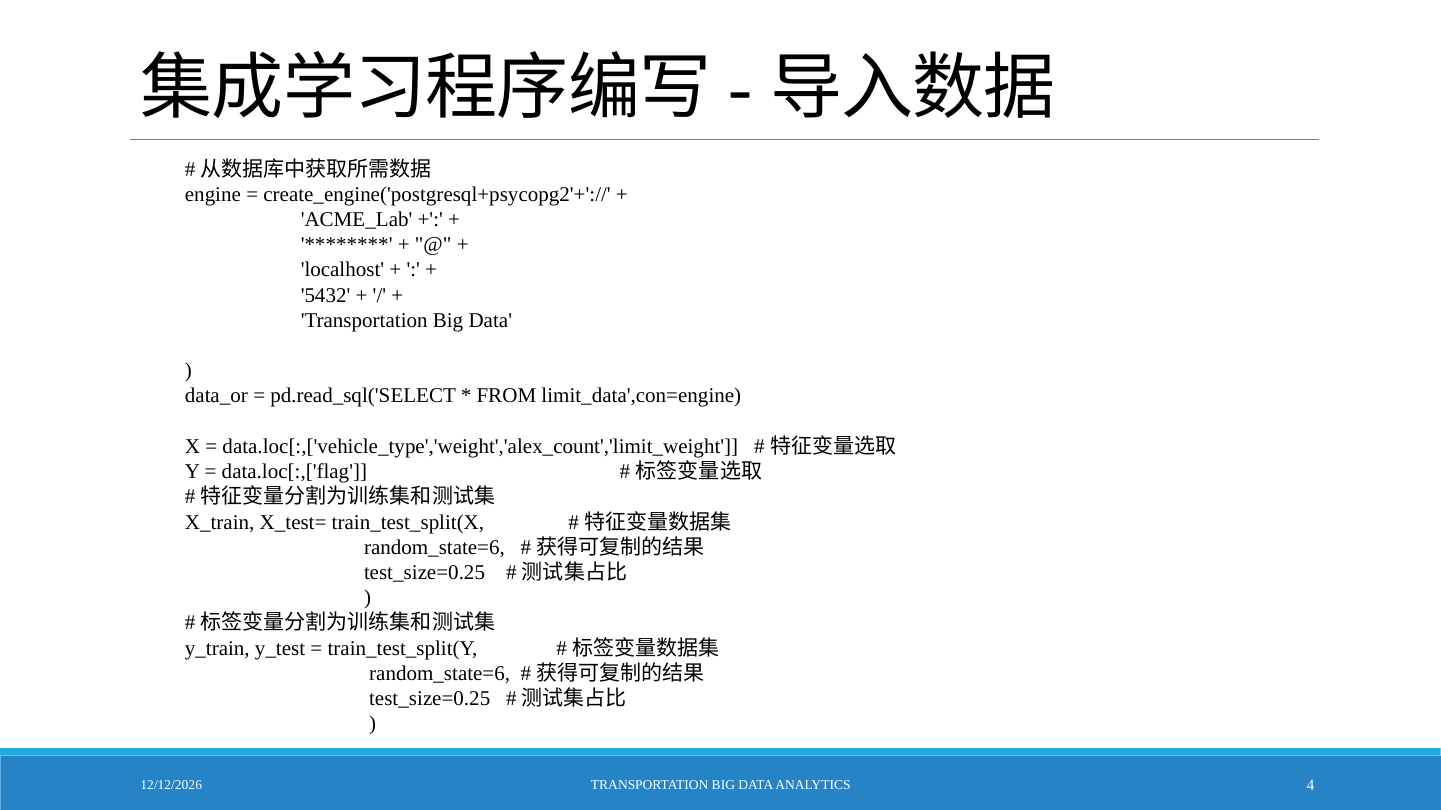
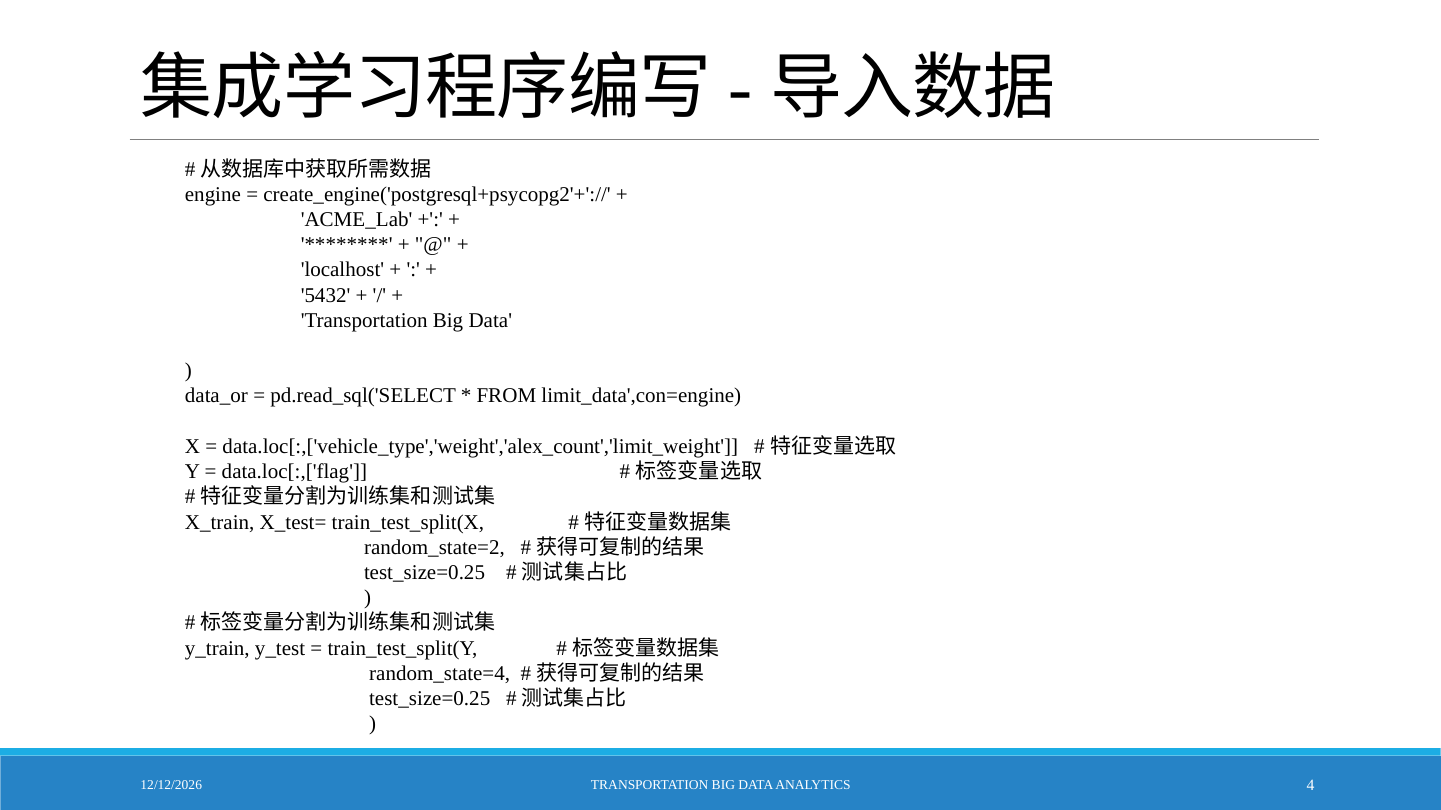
random_state=6: random_state=6 -> random_state=2 (434, 548)
random_state=6: random_state=6 -> random_state=4 (440, 674)
